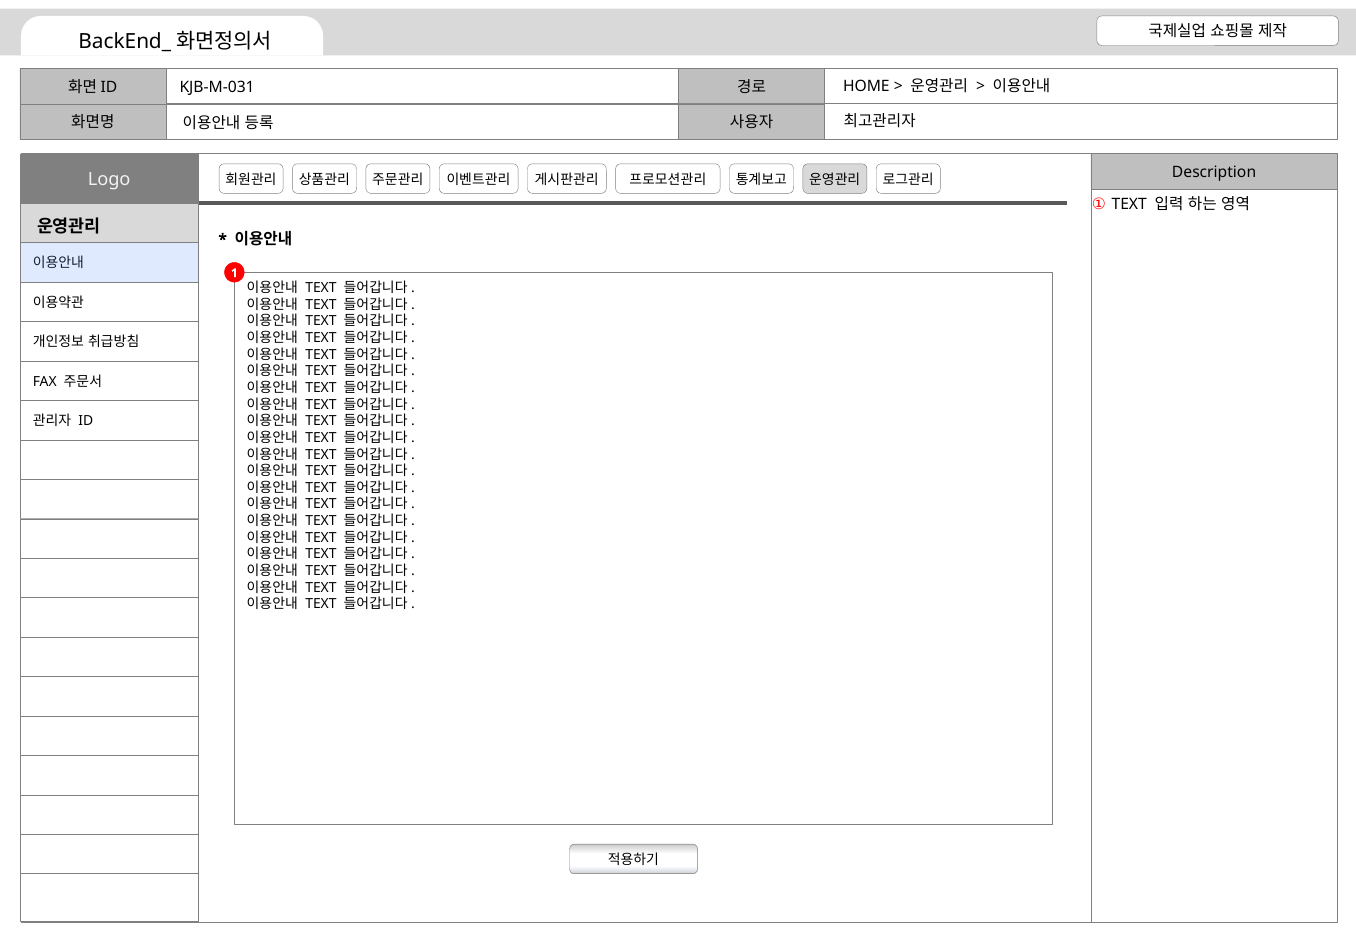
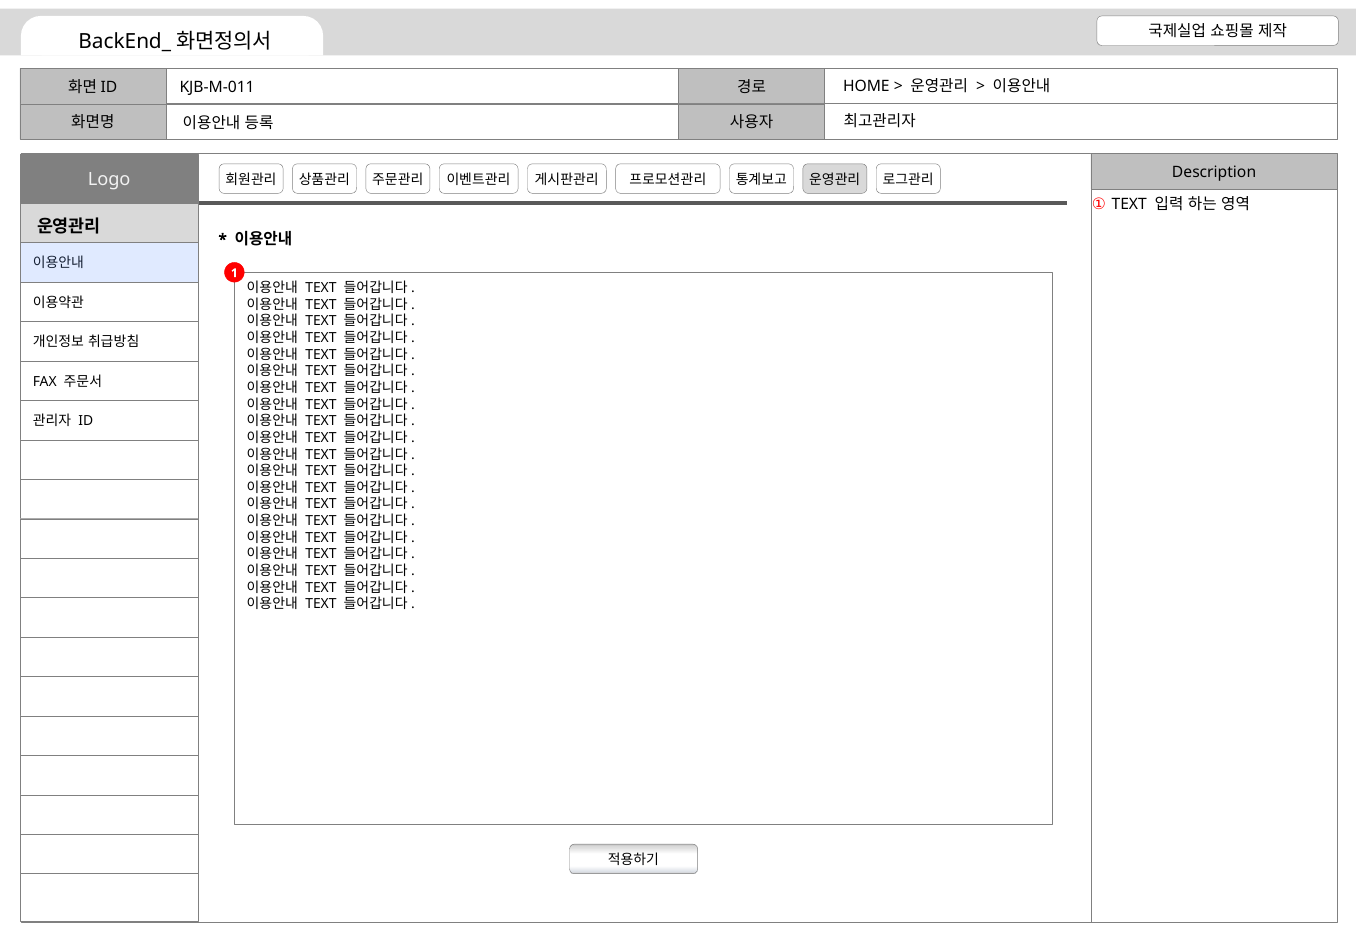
KJB-M-031: KJB-M-031 -> KJB-M-011 (217, 88)
